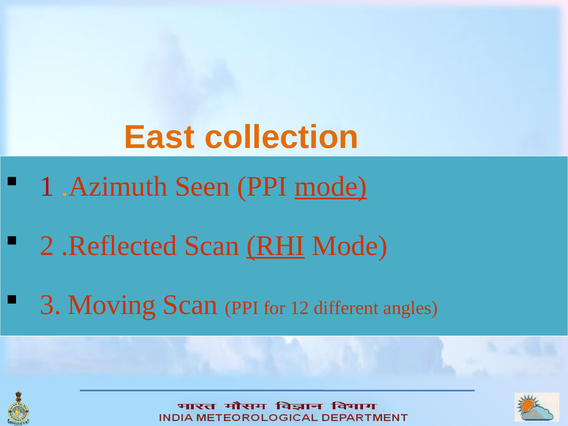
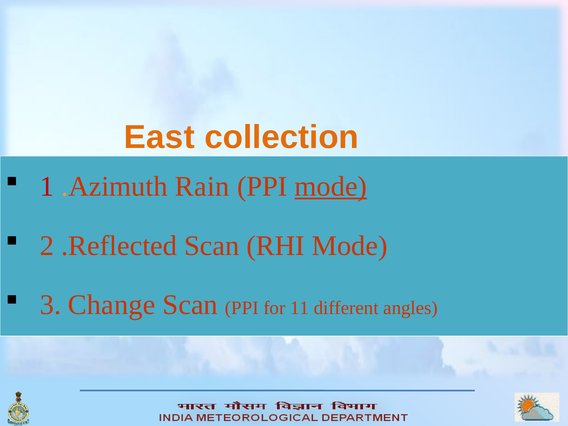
Seen: Seen -> Rain (202, 186)
RHI underline: present -> none (276, 246)
Moving: Moving -> Change (112, 305)
12: 12 -> 11 (300, 308)
